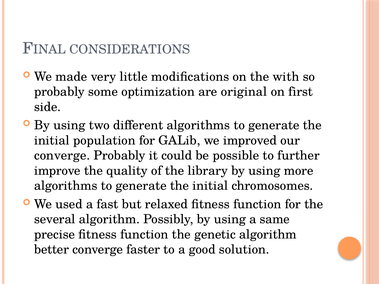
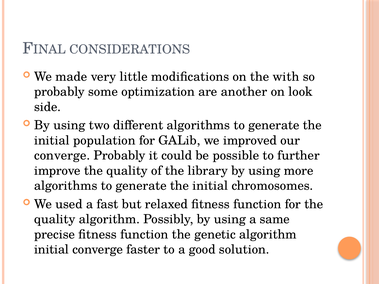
original: original -> another (244, 92)
first: first -> look (301, 92)
several: several -> quality (55, 219)
better: better -> initial (51, 250)
